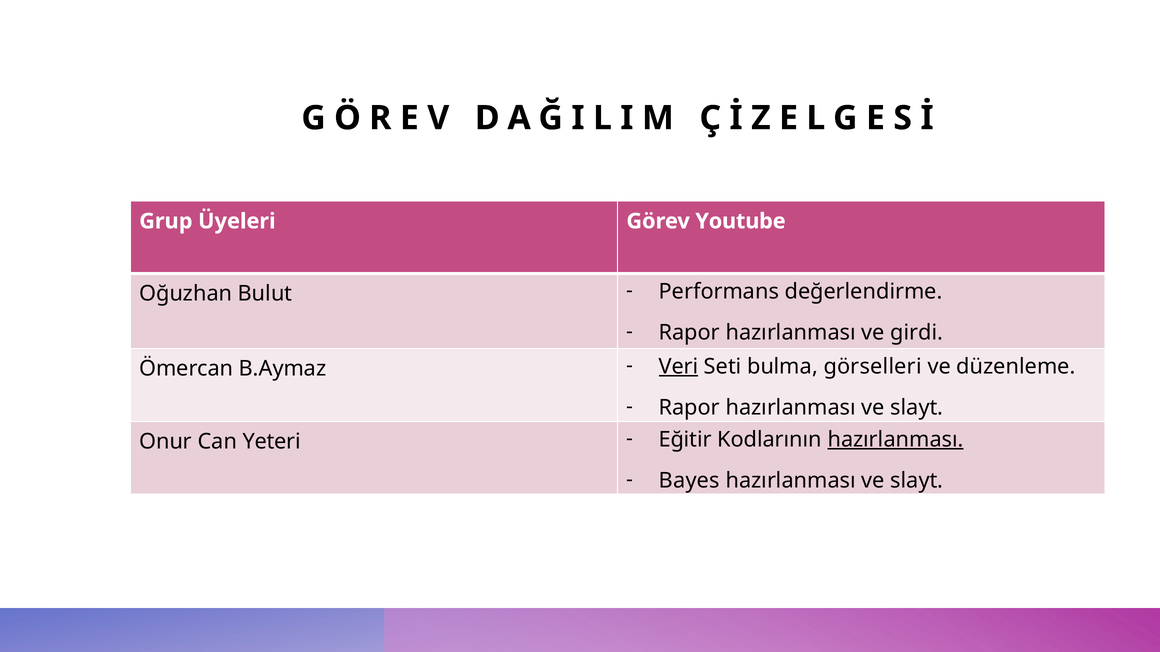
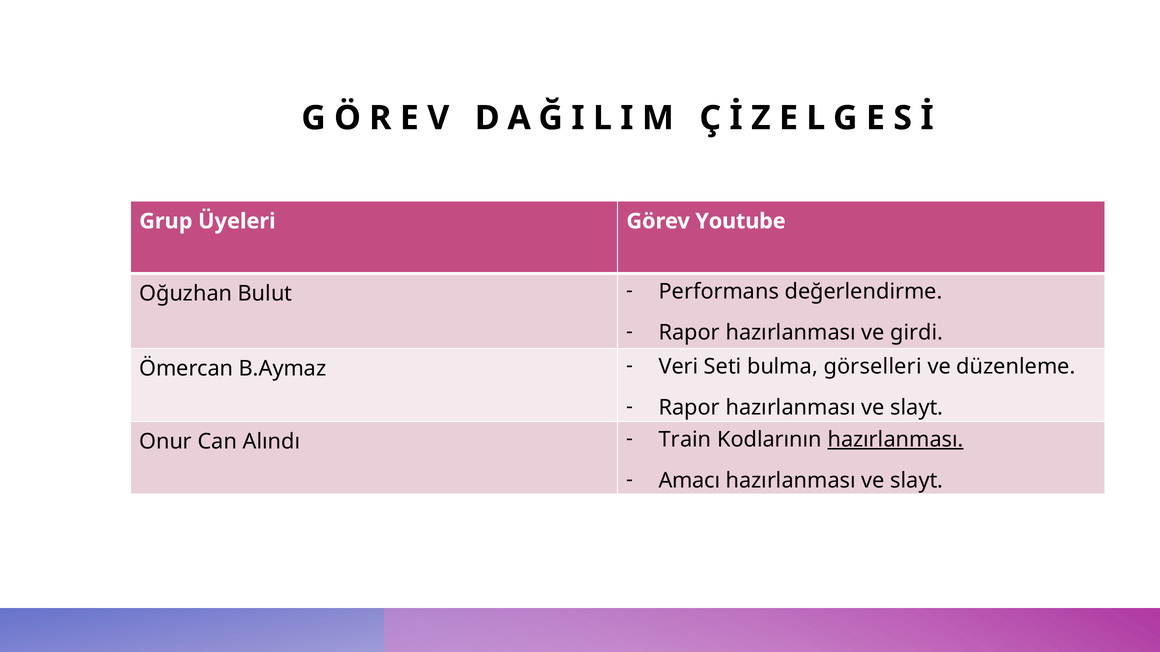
Veri underline: present -> none (679, 367)
Yeteri: Yeteri -> Alındı (272, 442)
Eğitir: Eğitir -> Train (685, 440)
Bayes: Bayes -> Amacı (689, 481)
